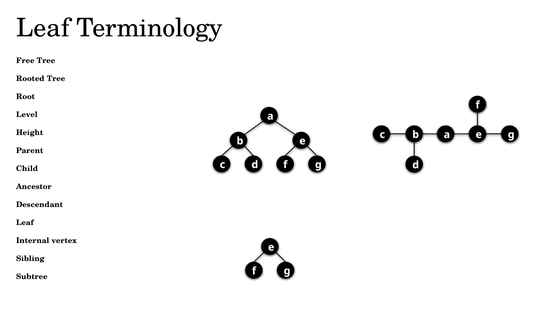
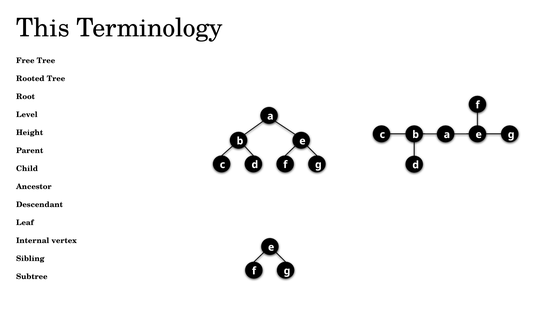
Leaf: Leaf -> This (43, 28)
